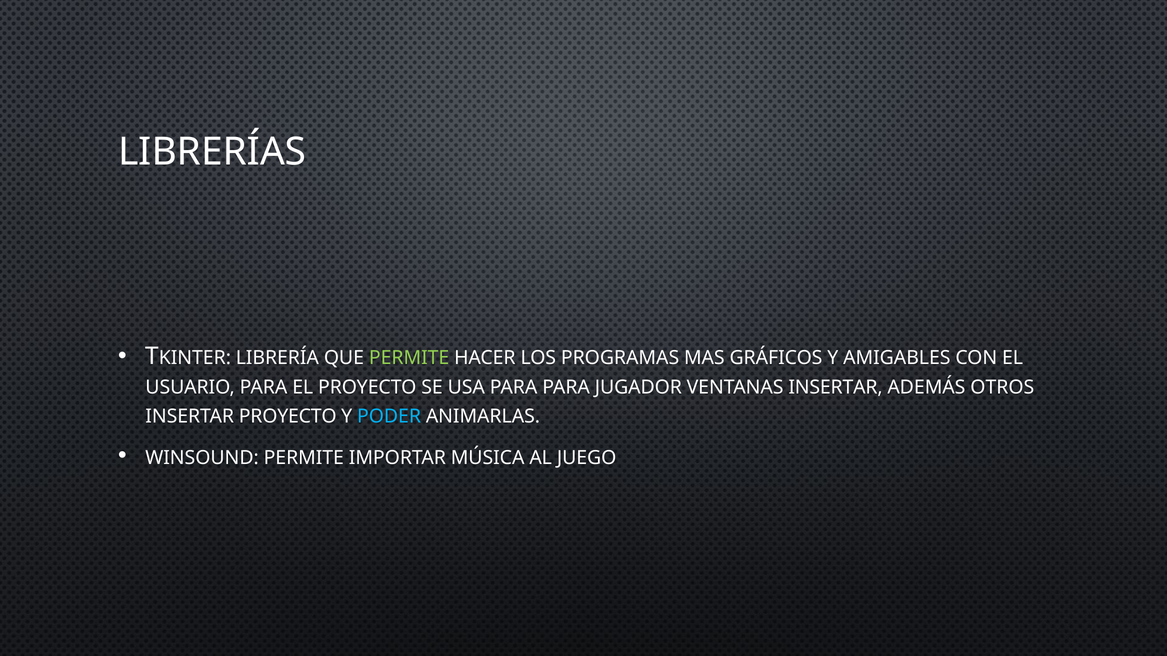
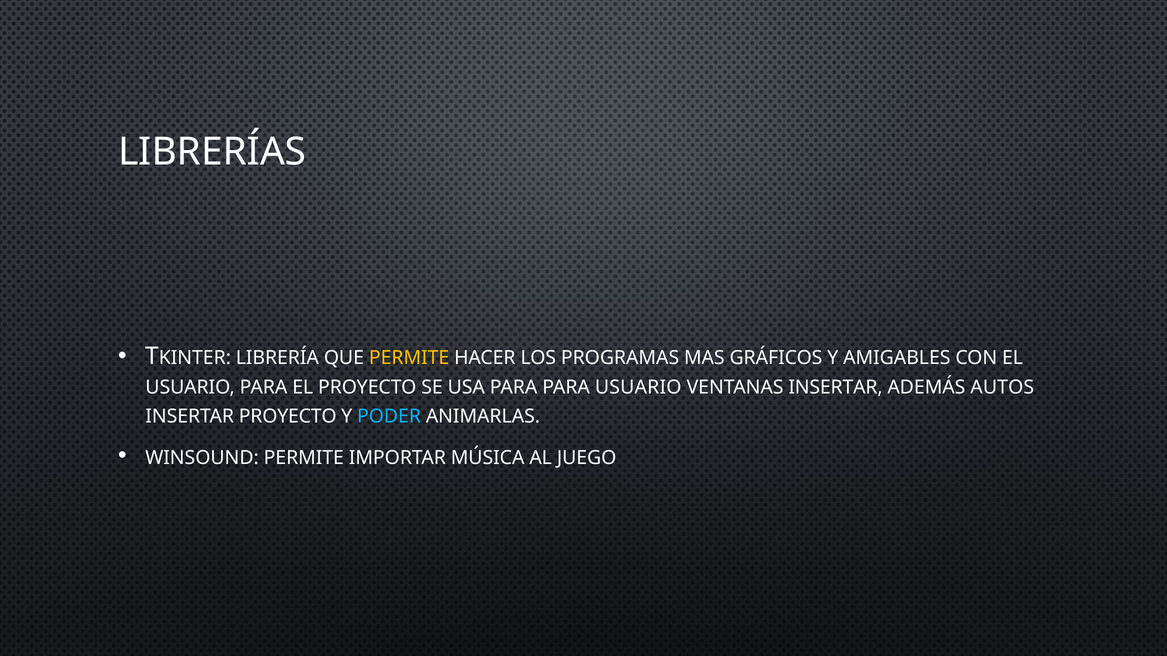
PERMITE colour: light green -> yellow (409, 358)
PARA JUGADOR: JUGADOR -> USUARIO (638, 387)
OTROS: OTROS -> AUTOS (1002, 387)
